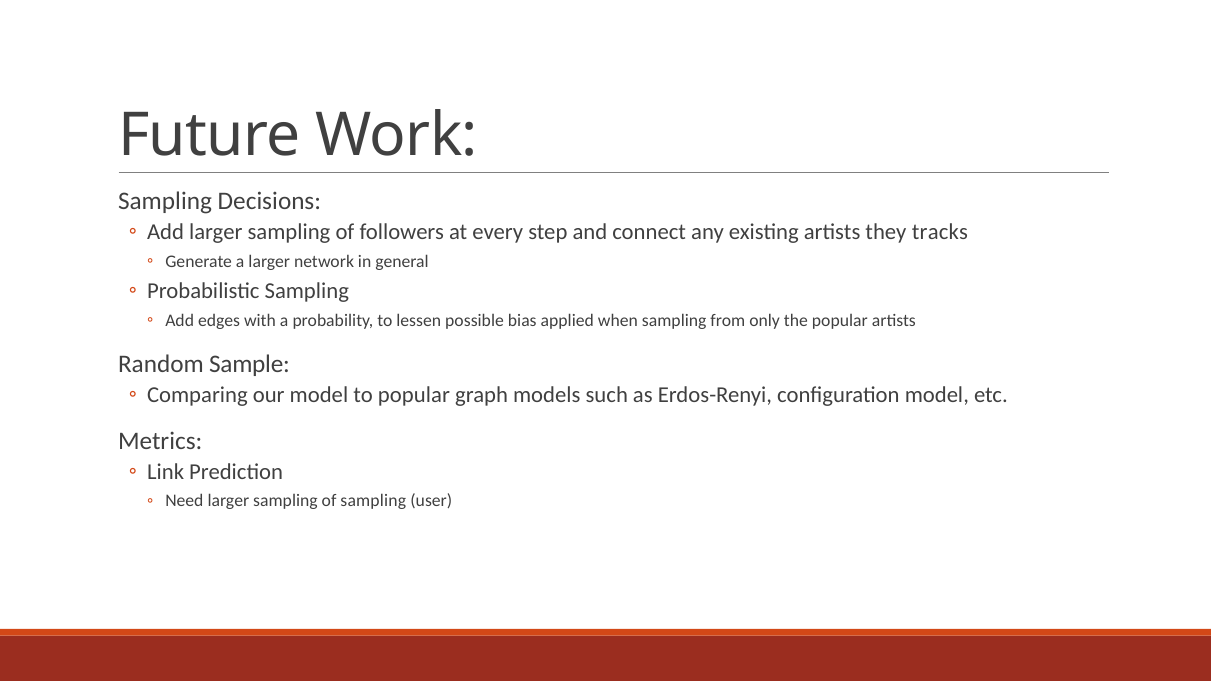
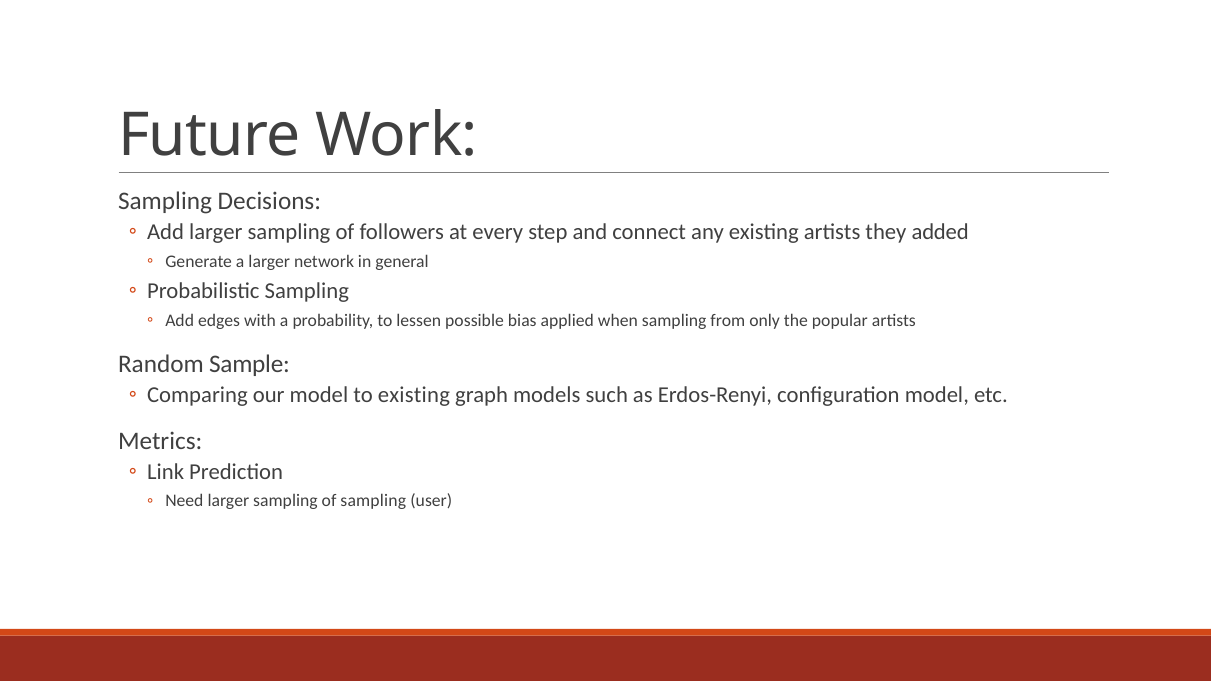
tracks: tracks -> added (940, 232)
to popular: popular -> existing (414, 395)
